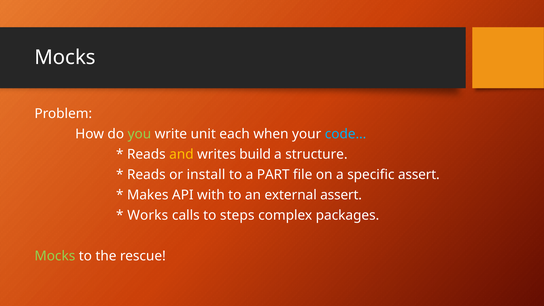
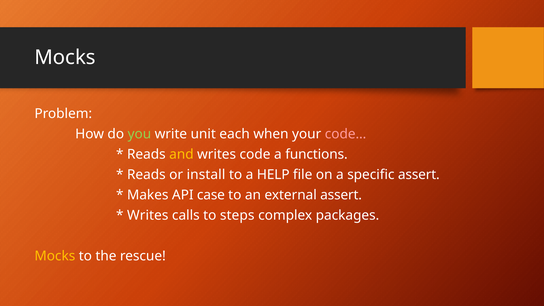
code… colour: light blue -> pink (346, 134)
build: build -> code (255, 154)
structure: structure -> functions (316, 154)
PART: PART -> HELP (273, 175)
with: with -> case (211, 195)
Works: Works -> Writes (148, 215)
Mocks colour: light green -> yellow (55, 256)
